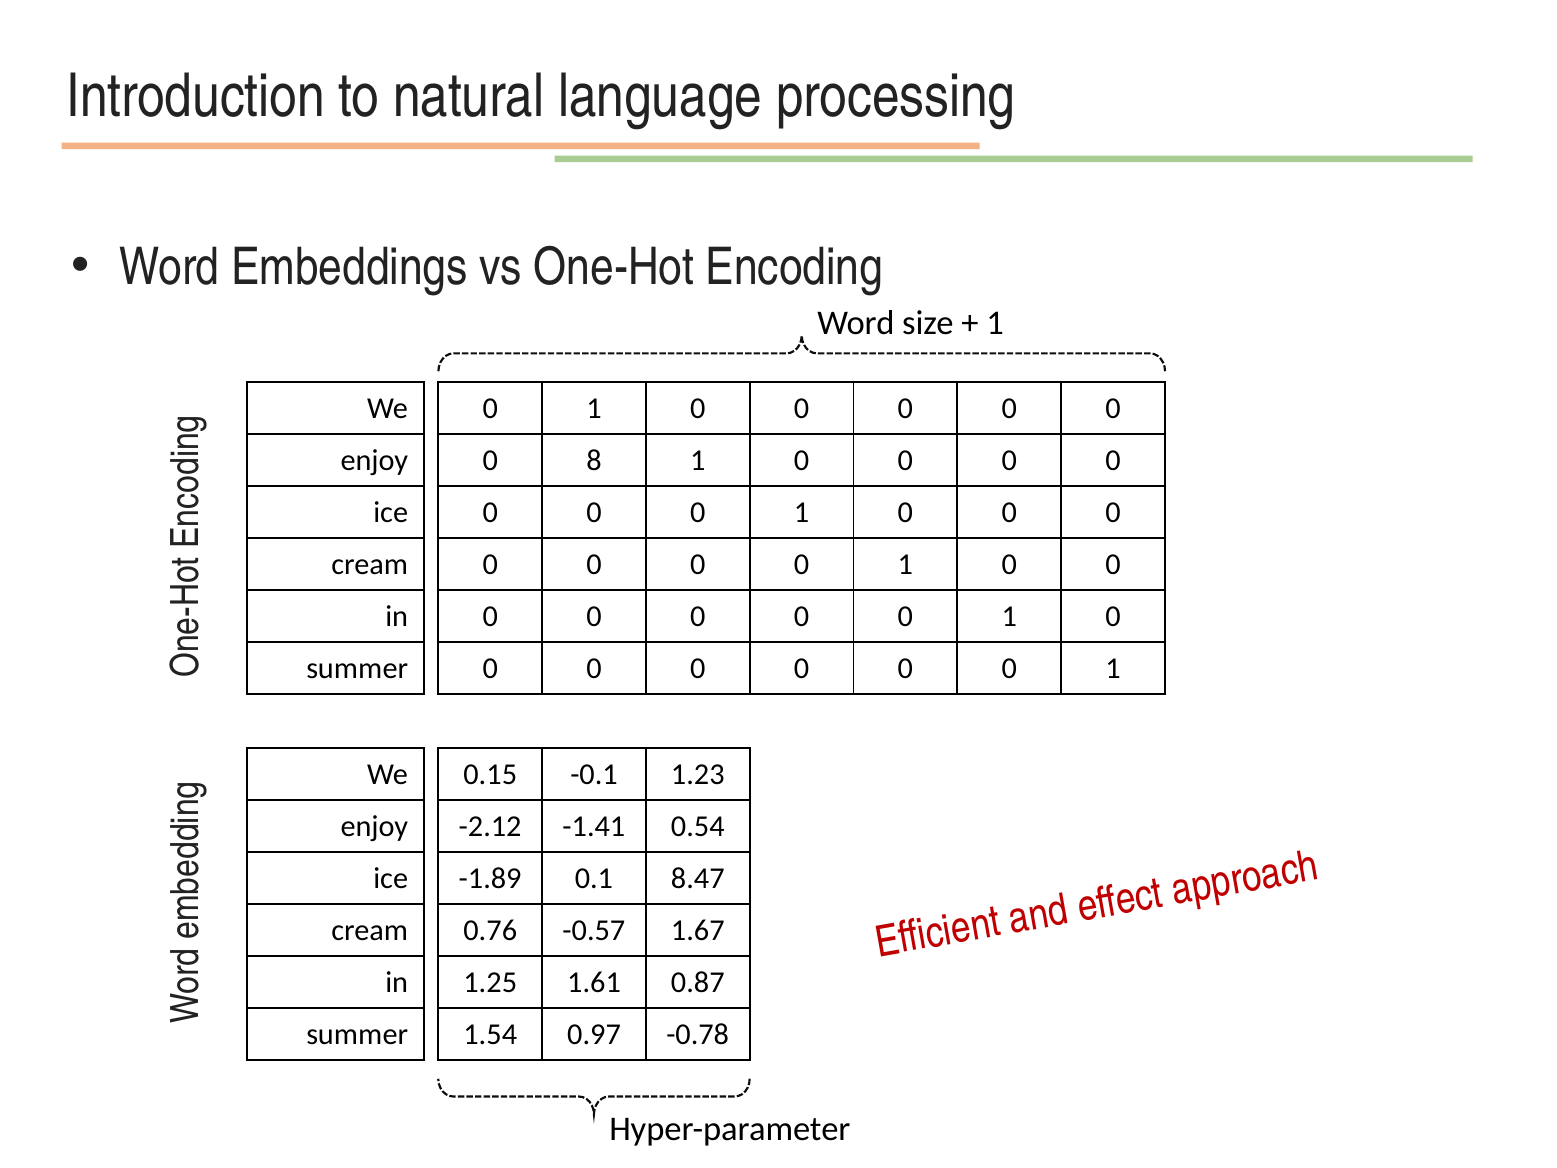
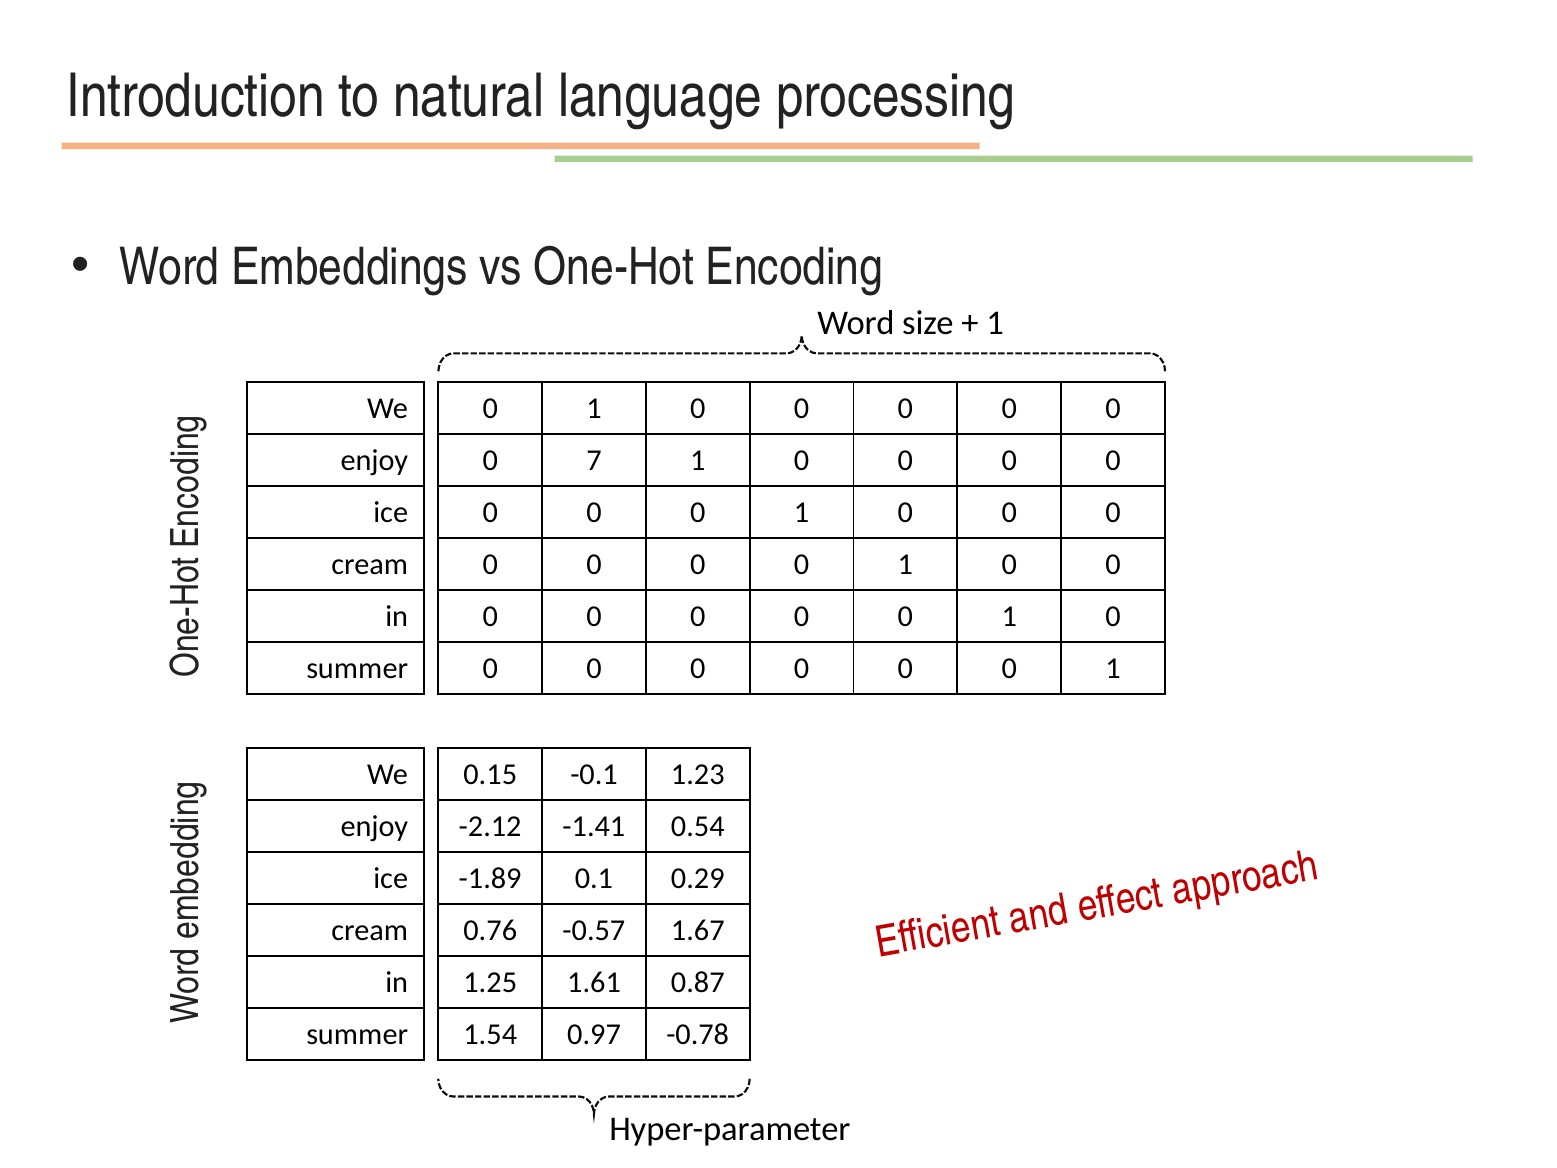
8: 8 -> 7 (594, 460)
8.47: 8.47 -> 0.29 (698, 879)
